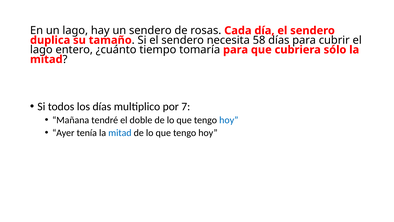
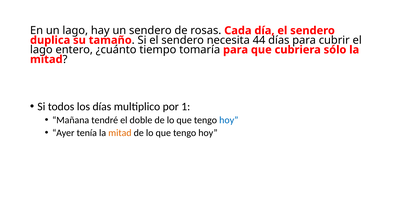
58: 58 -> 44 (259, 40)
7: 7 -> 1 (186, 106)
mitad colour: blue -> orange (120, 133)
